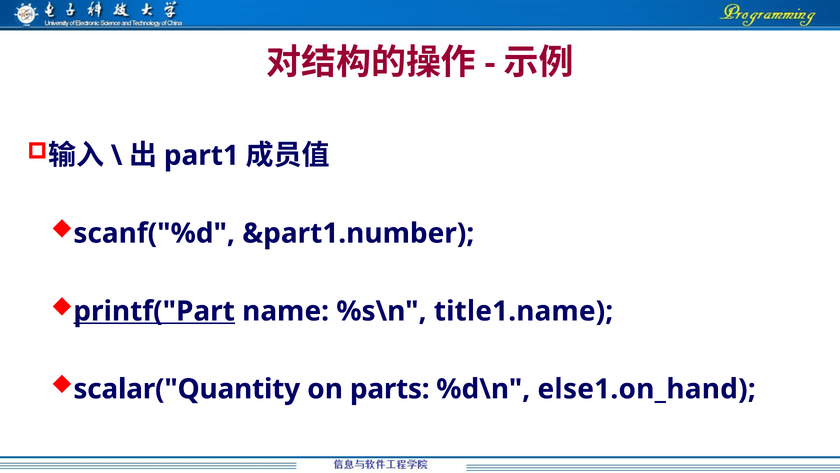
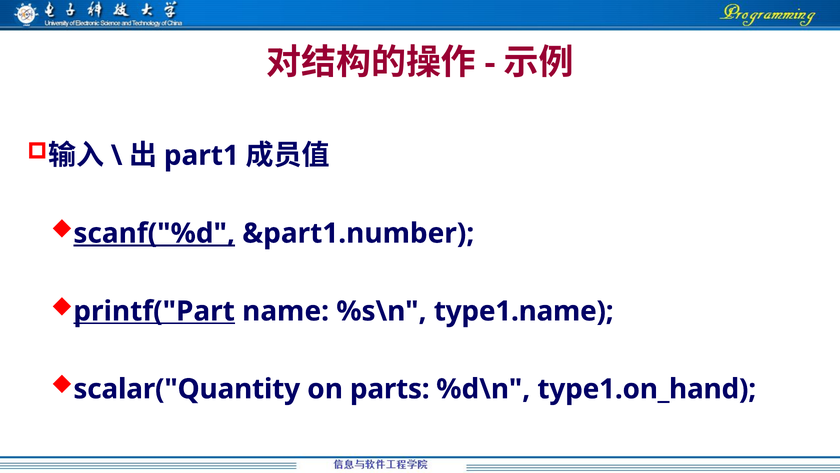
scanf("%d underline: none -> present (154, 233)
title1.name: title1.name -> type1.name (524, 311)
else1.on_hand: else1.on_hand -> type1.on_hand (647, 389)
